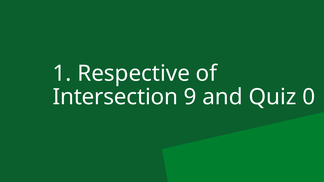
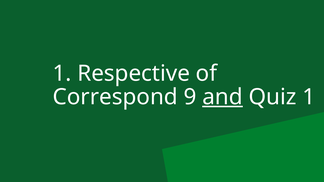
Intersection: Intersection -> Correspond (115, 97)
and underline: none -> present (223, 97)
Quiz 0: 0 -> 1 (309, 97)
